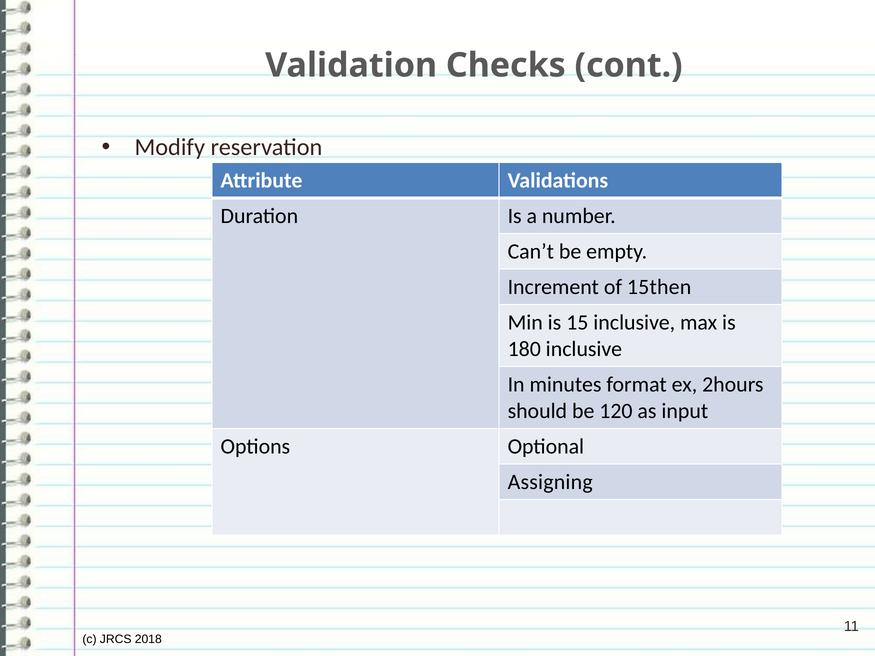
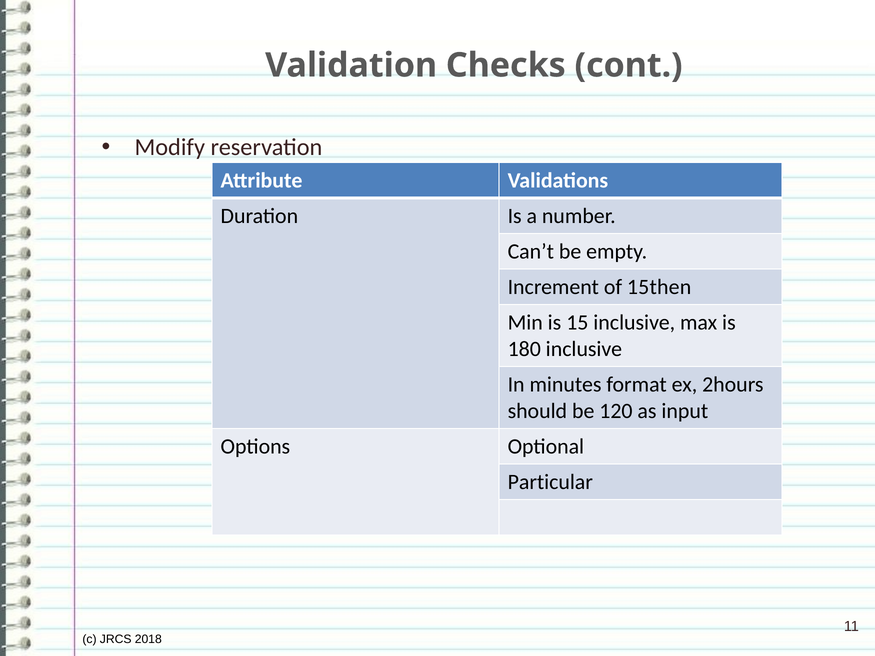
Assigning: Assigning -> Particular (550, 482)
